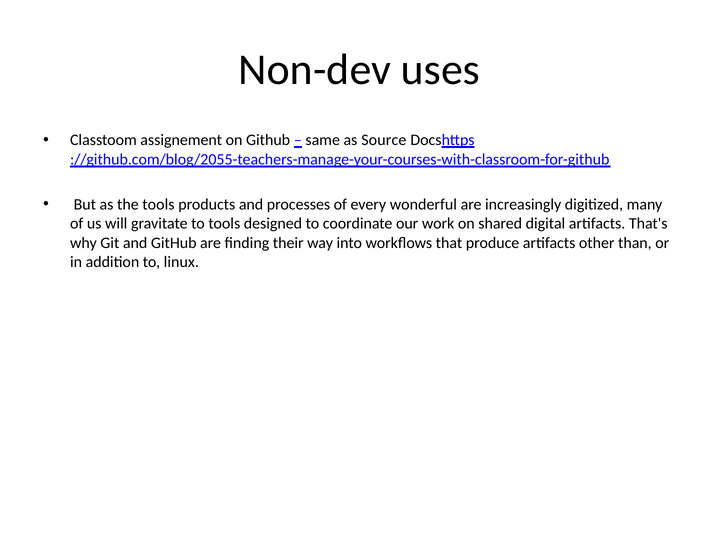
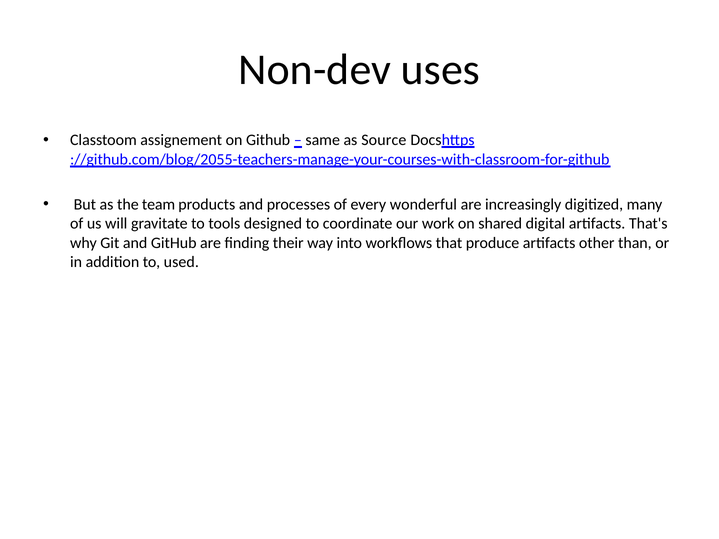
the tools: tools -> team (159, 205)
linux: linux -> used (181, 262)
